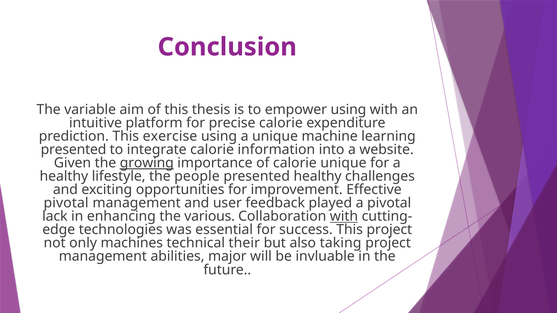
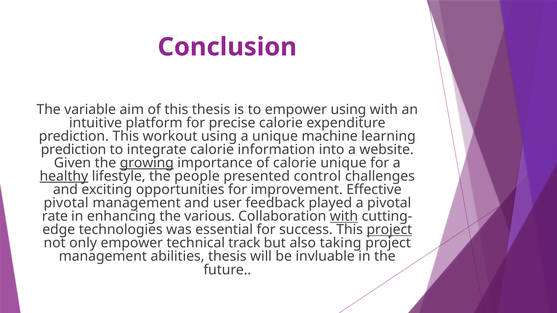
exercise: exercise -> workout (170, 136)
presented: presented -> prediction (74, 150)
healthy underline: none -> present (64, 176)
presented healthy: healthy -> control (317, 176)
lack: lack -> rate (55, 217)
project underline: none -> present (389, 230)
only machines: machines -> empower (132, 243)
their: their -> track (244, 243)
abilities major: major -> thesis (227, 257)
